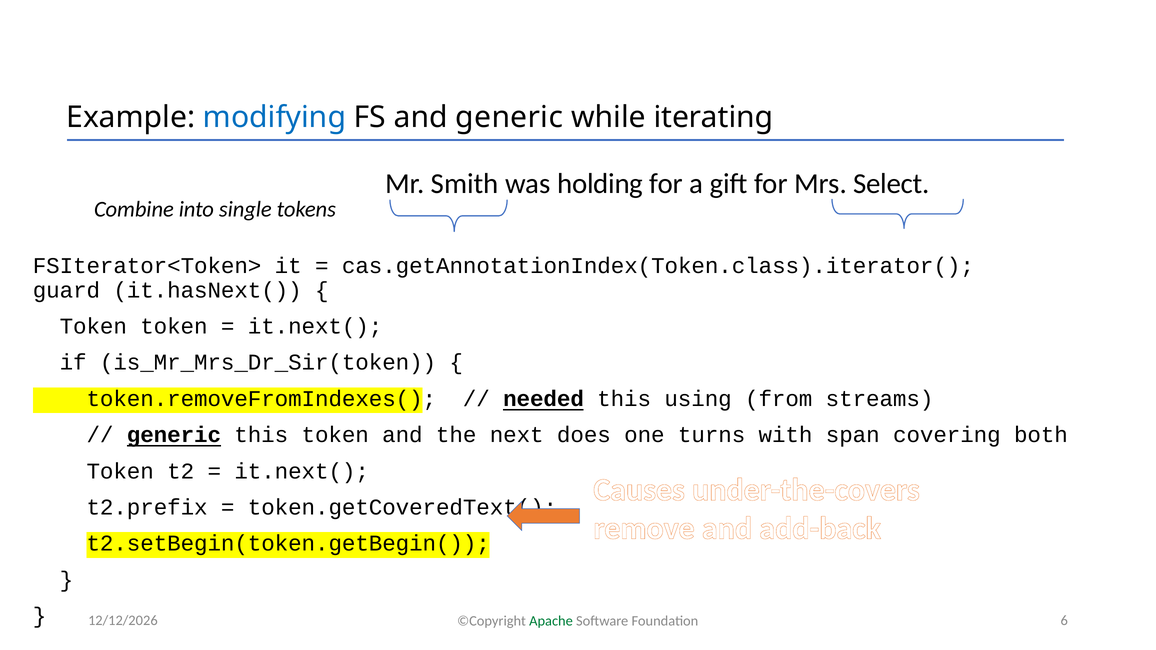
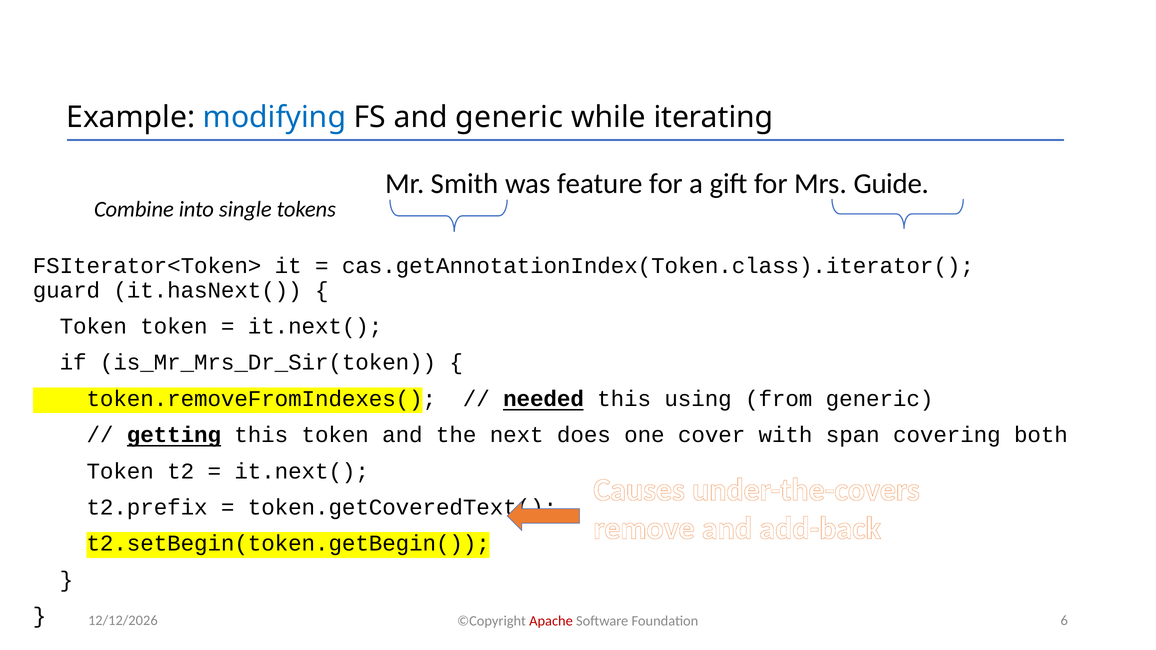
holding: holding -> feature (600, 184)
Select: Select -> Guide (891, 184)
from streams: streams -> generic (880, 399)
generic: generic -> getting (174, 435)
turns: turns -> cover (712, 435)
Apache colour: green -> red (551, 621)
